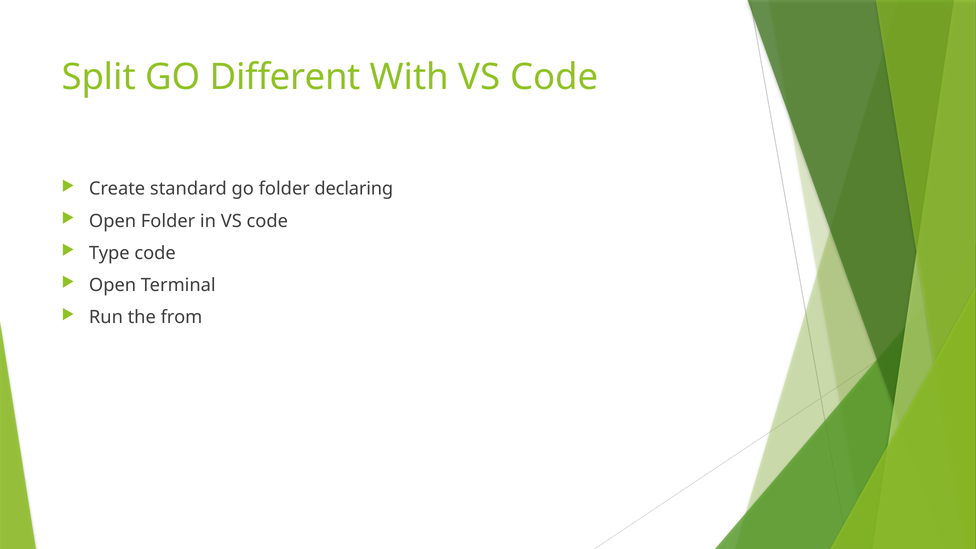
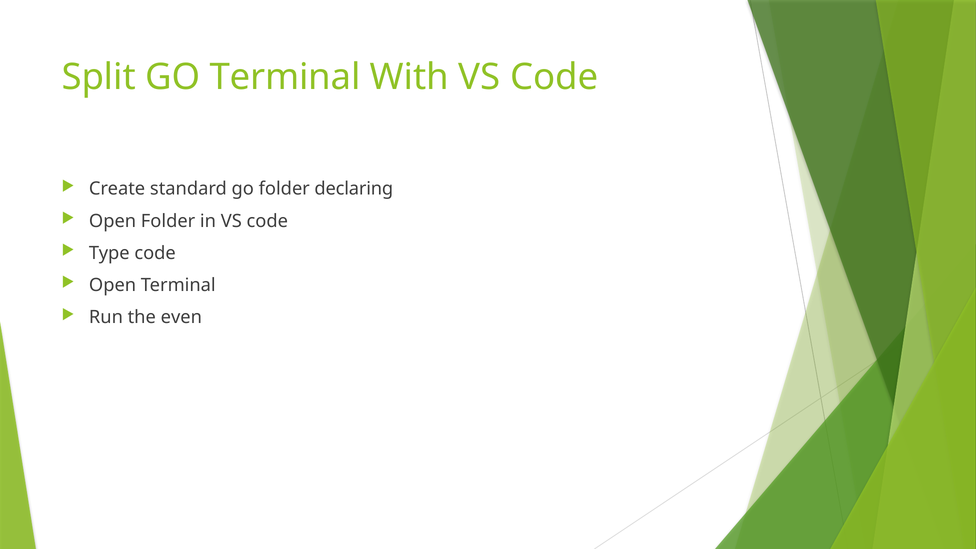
GO Different: Different -> Terminal (285, 77)
from: from -> even (181, 317)
